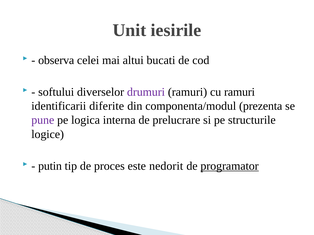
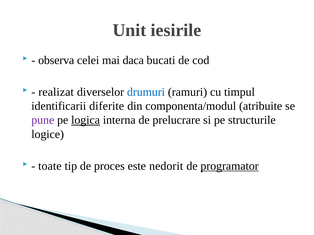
altui: altui -> daca (133, 60)
softului: softului -> realizat (56, 92)
drumuri colour: purple -> blue (146, 92)
cu ramuri: ramuri -> timpul (239, 92)
prezenta: prezenta -> atribuite (261, 106)
logica underline: none -> present (86, 120)
putin: putin -> toate (50, 166)
